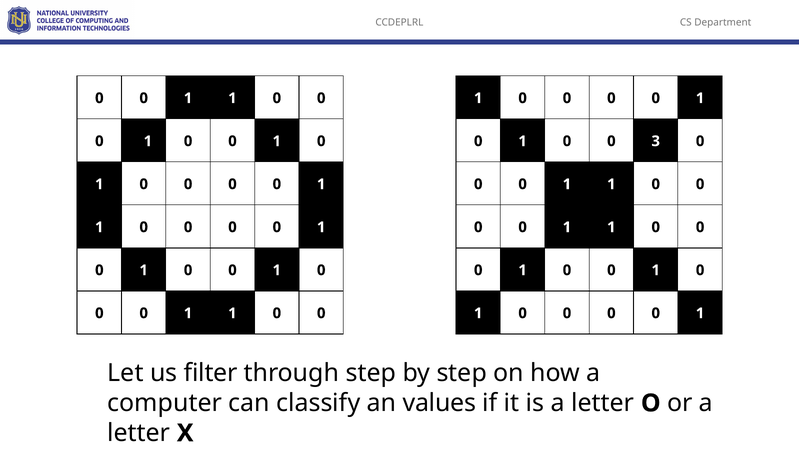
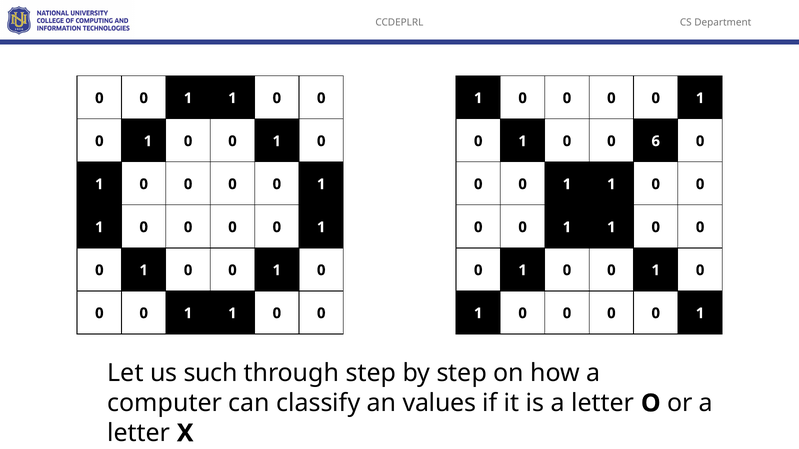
3: 3 -> 6 (656, 141)
filter: filter -> such (211, 374)
